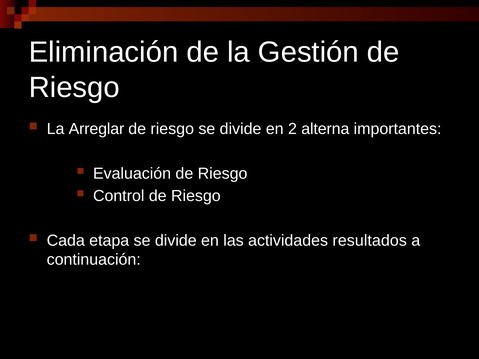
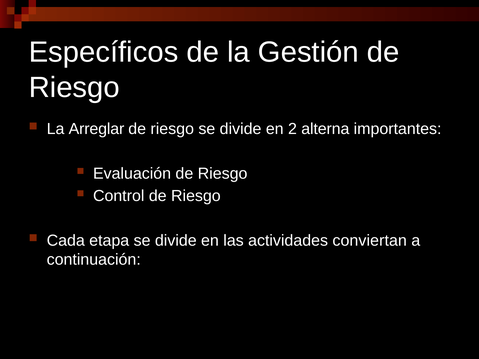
Eliminación: Eliminación -> Específicos (104, 52)
resultados: resultados -> conviertan (370, 241)
